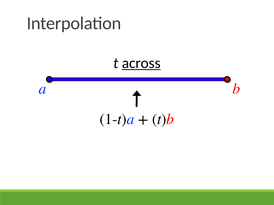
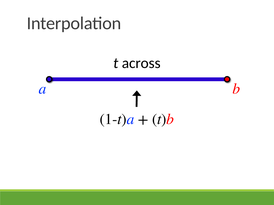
across underline: present -> none (141, 63)
